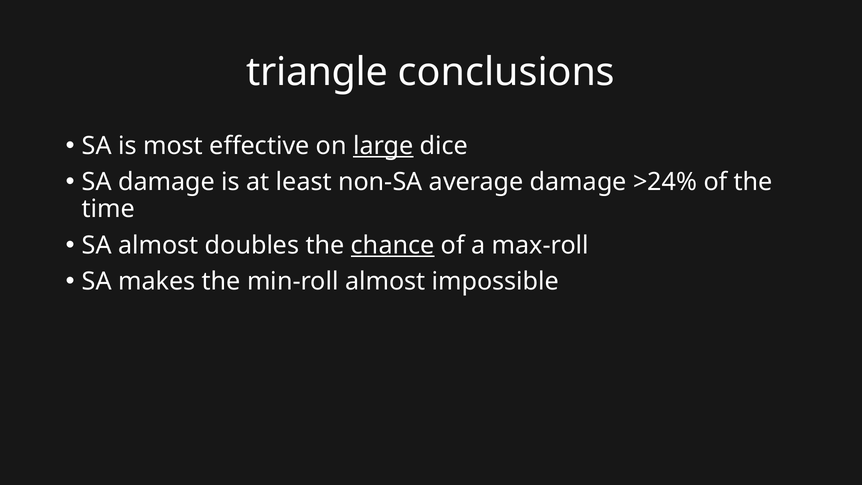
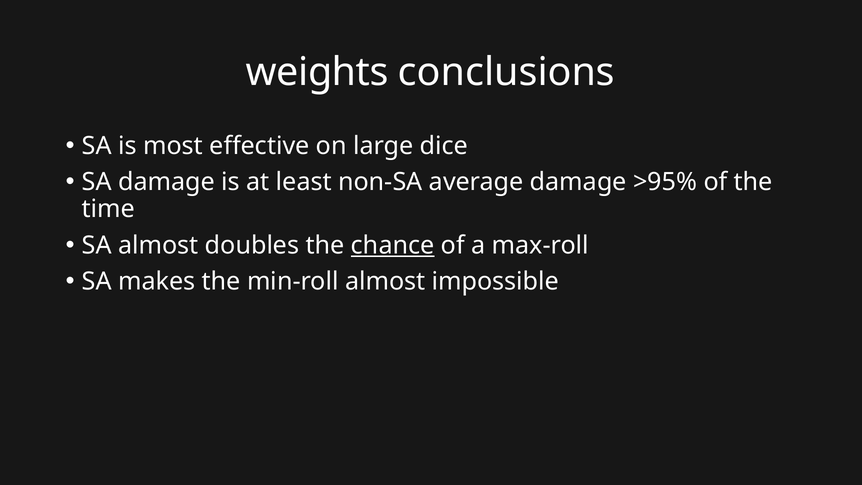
triangle: triangle -> weights (317, 72)
large underline: present -> none (383, 146)
>24%: >24% -> >95% (665, 182)
